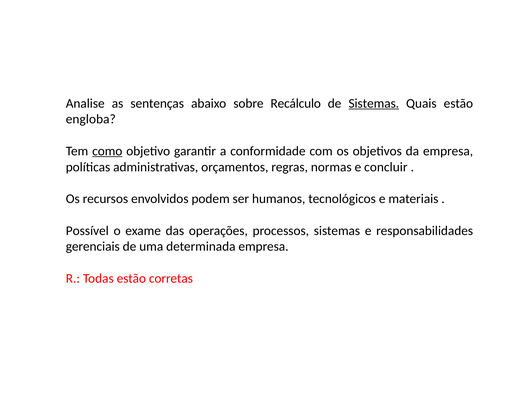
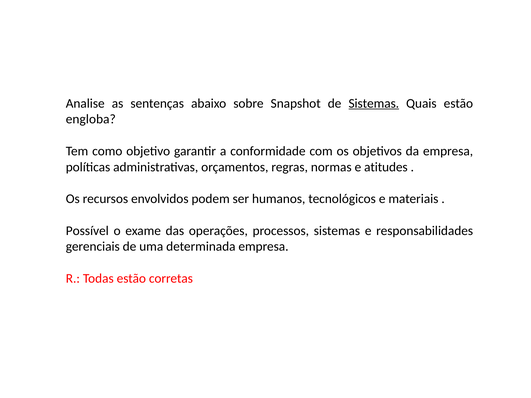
Recálculo: Recálculo -> Snapshot (296, 103)
como underline: present -> none (107, 151)
concluir: concluir -> atitudes (386, 167)
